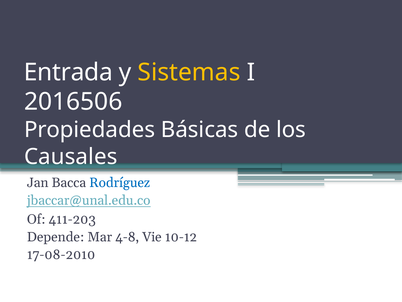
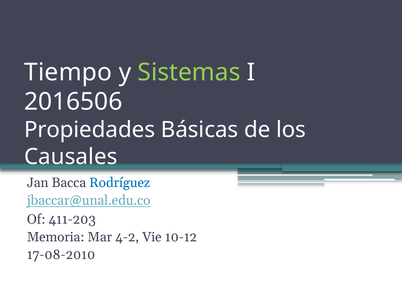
Entrada: Entrada -> Tiempo (68, 72)
Sistemas colour: yellow -> light green (189, 72)
Depende: Depende -> Memoria (56, 237)
4-8: 4-8 -> 4-2 (127, 237)
